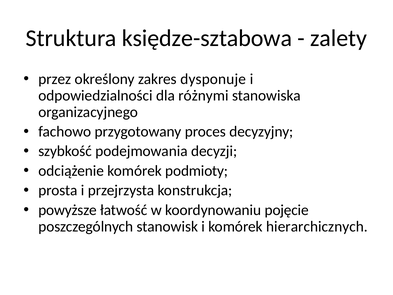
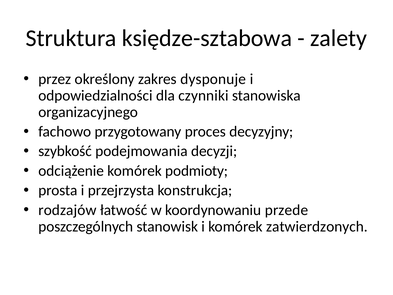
różnymi: różnymi -> czynniki (203, 95)
powyższe: powyższe -> rodzajów (67, 210)
pojęcie: pojęcie -> przede (287, 210)
hierarchicznych: hierarchicznych -> zatwierdzonych (317, 226)
